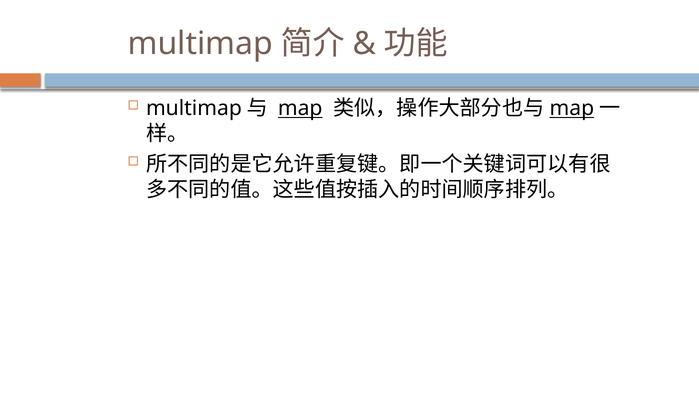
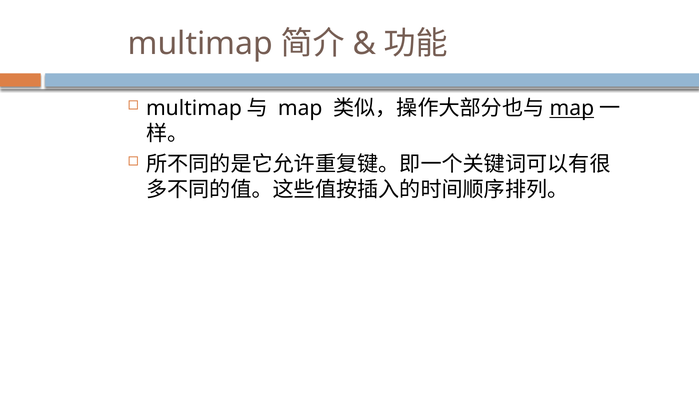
map underline: present -> none (300, 108)
